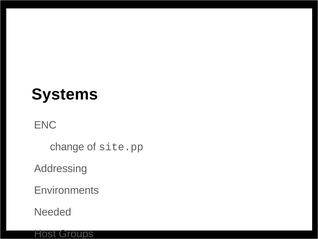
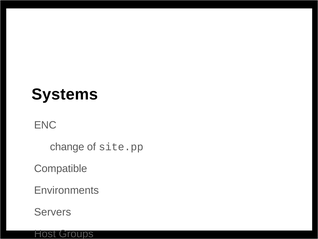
Addressing: Addressing -> Compatible (61, 168)
Needed: Needed -> Servers (53, 212)
